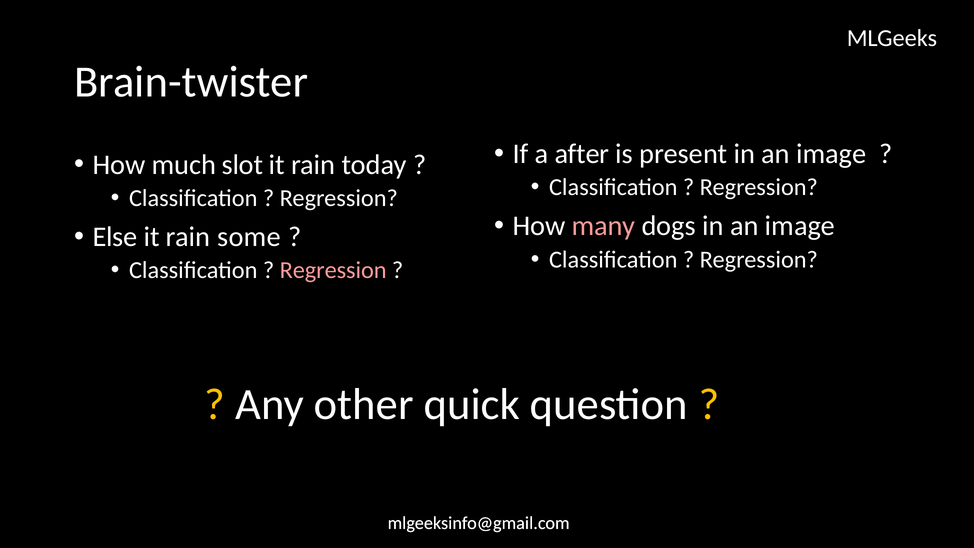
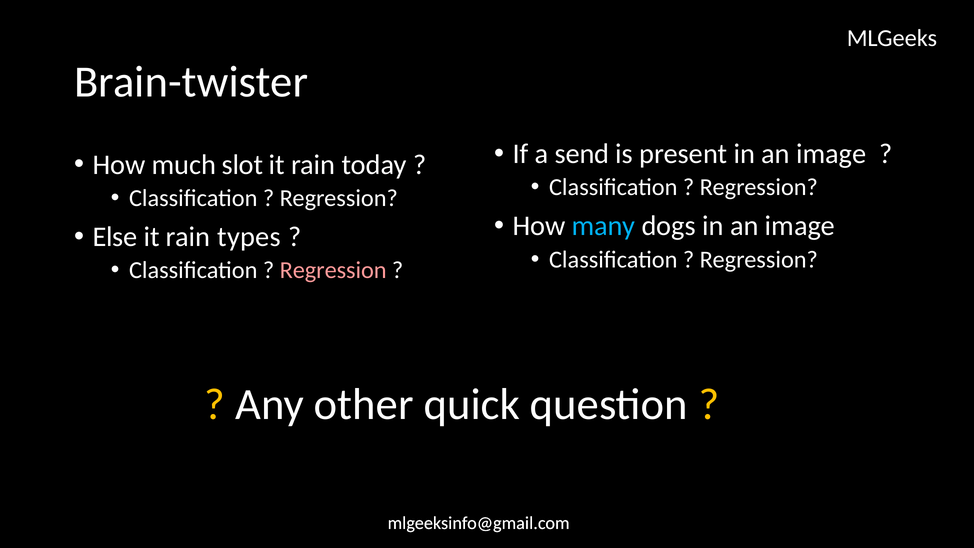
after: after -> send (582, 154)
many colour: pink -> light blue (604, 226)
some: some -> types (249, 237)
